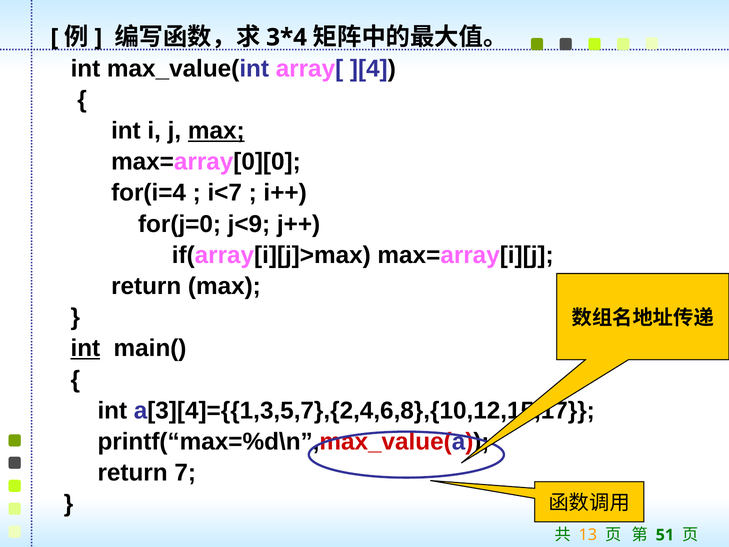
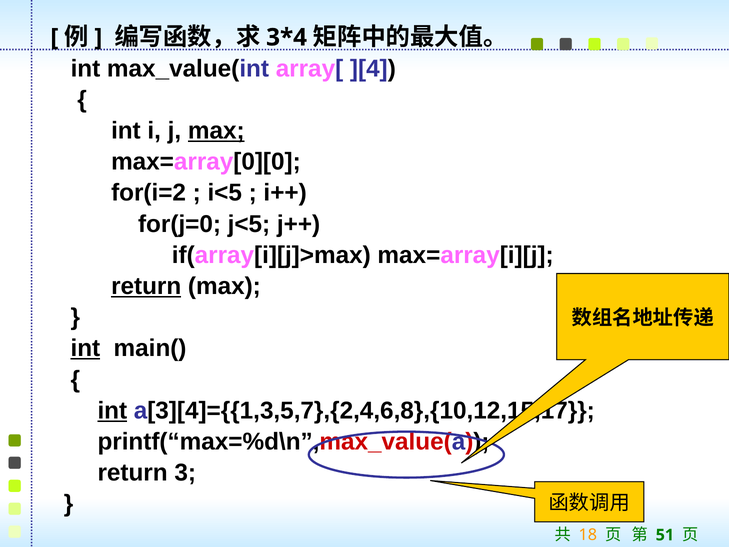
for(i=4: for(i=4 -> for(i=2 (149, 193)
i<7: i<7 -> i<5 (225, 193)
j<9: j<9 -> j<5 (249, 224)
return underline: none -> present (146, 286)
int underline: none -> present (112, 410)
7: 7 -> 3 (185, 473)
13: 13 -> 18 (588, 535)
